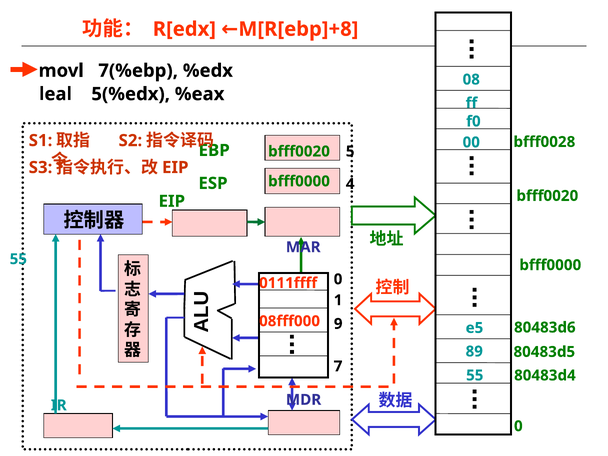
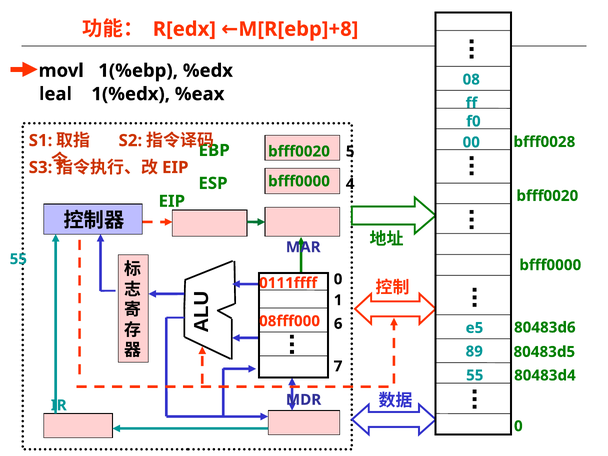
7(%ebp: 7(%ebp -> 1(%ebp (138, 71)
5(%edx: 5(%edx -> 1(%edx (131, 94)
9: 9 -> 6 (338, 324)
